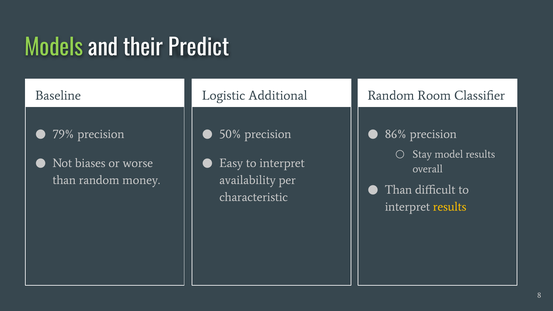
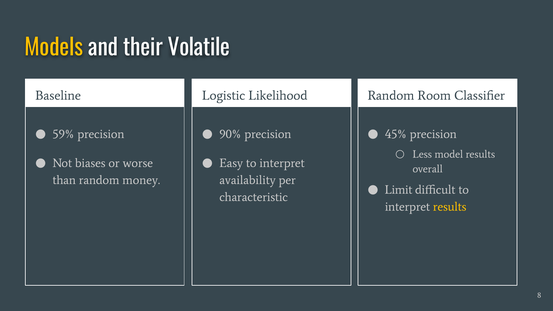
Models colour: light green -> yellow (54, 48)
Predict: Predict -> Volatile (199, 48)
Additional: Additional -> Likelihood (278, 96)
79%: 79% -> 59% (64, 134)
50%: 50% -> 90% (230, 134)
86%: 86% -> 45% (396, 134)
Stay: Stay -> Less (422, 154)
Than: Than -> Limit (399, 190)
